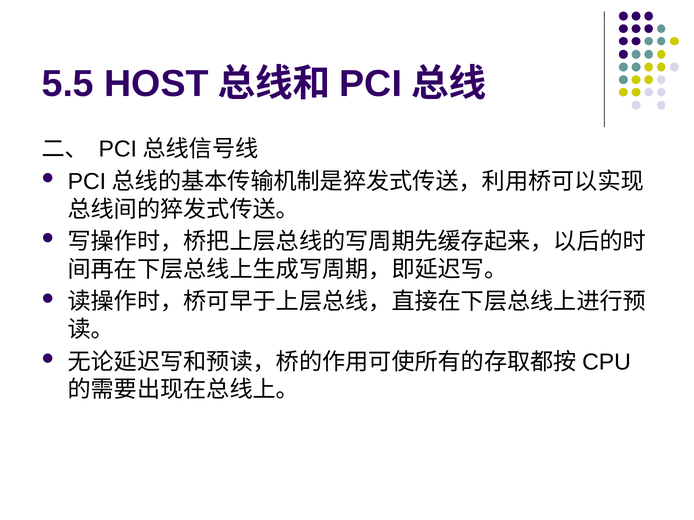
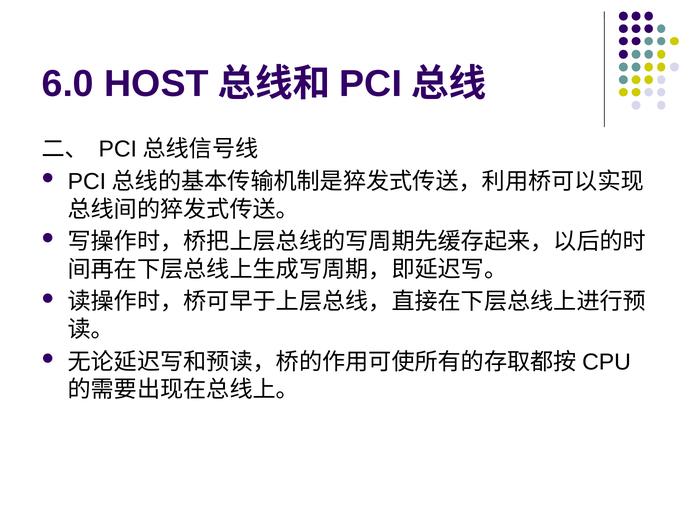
5.5: 5.5 -> 6.0 (68, 84)
